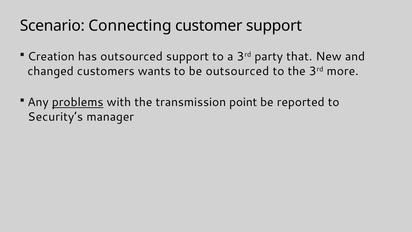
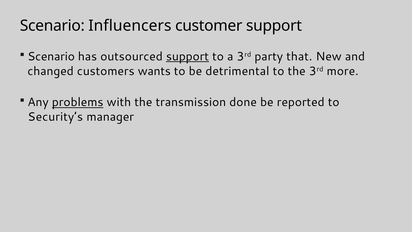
Connecting: Connecting -> Influencers (130, 26)
Creation: Creation -> Scenario (51, 57)
support underline: none -> present (187, 57)
be outsourced: outsourced -> detrimental (237, 71)
point: point -> done (243, 102)
